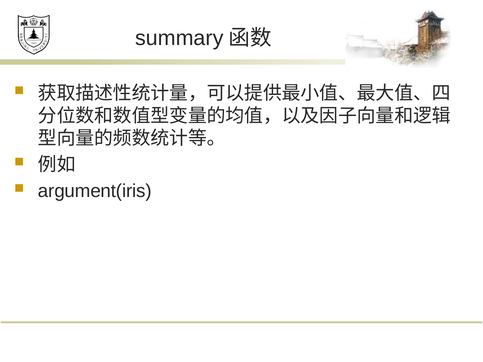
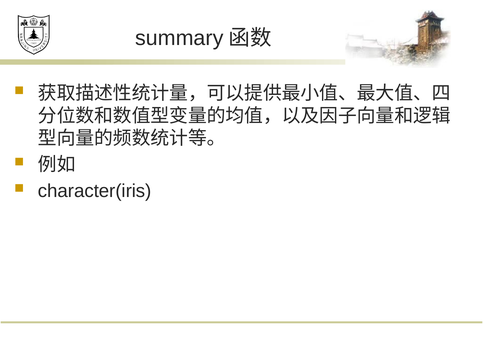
argument(iris: argument(iris -> character(iris (95, 191)
